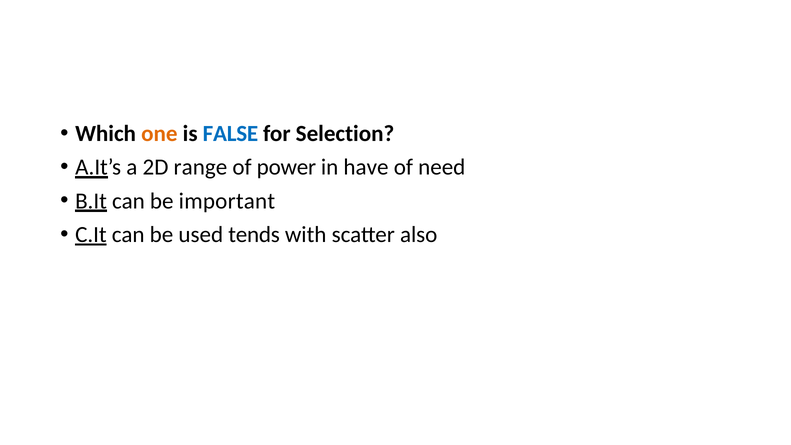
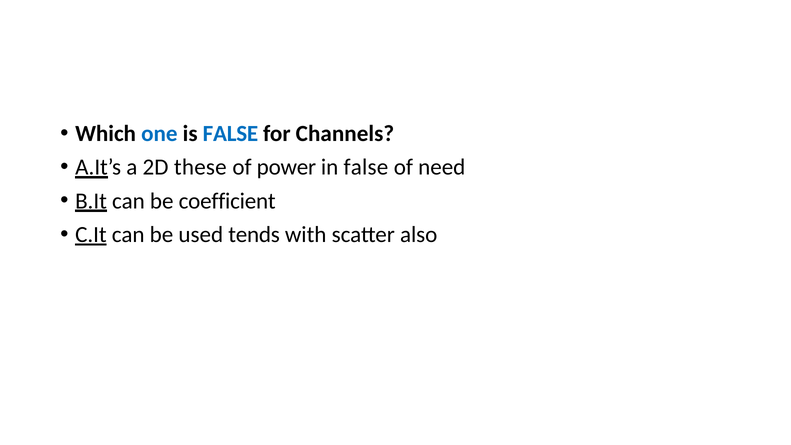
one colour: orange -> blue (159, 134)
Selection: Selection -> Channels (345, 134)
range: range -> these (200, 167)
in have: have -> false (366, 167)
important: important -> coefficient (227, 201)
